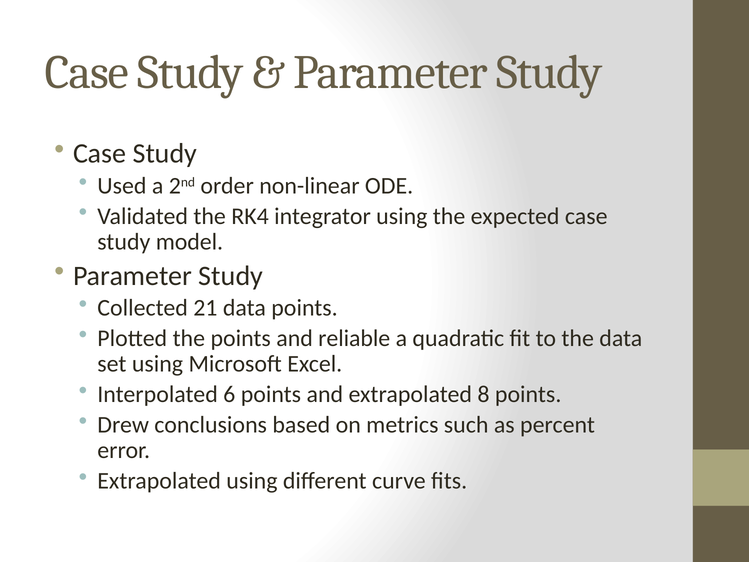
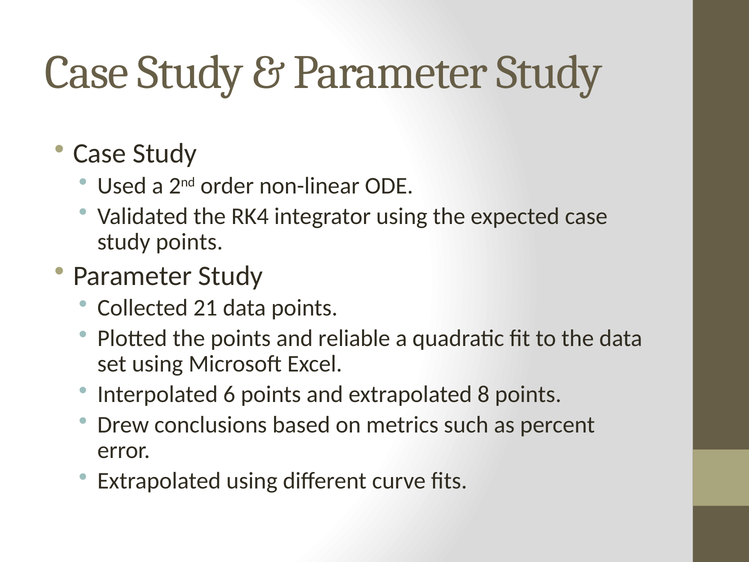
study model: model -> points (189, 242)
